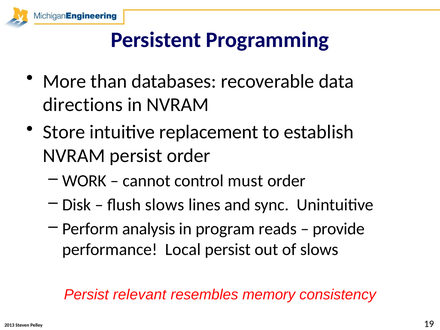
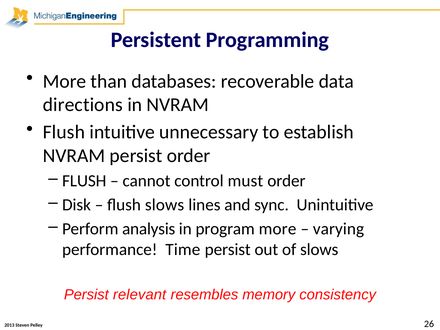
Store: Store -> Flush (64, 132)
replacement: replacement -> unnecessary (209, 132)
WORK: WORK -> FLUSH (84, 181)
program reads: reads -> more (278, 229)
provide: provide -> varying (338, 229)
Local: Local -> Time (183, 249)
19: 19 -> 26 (429, 324)
